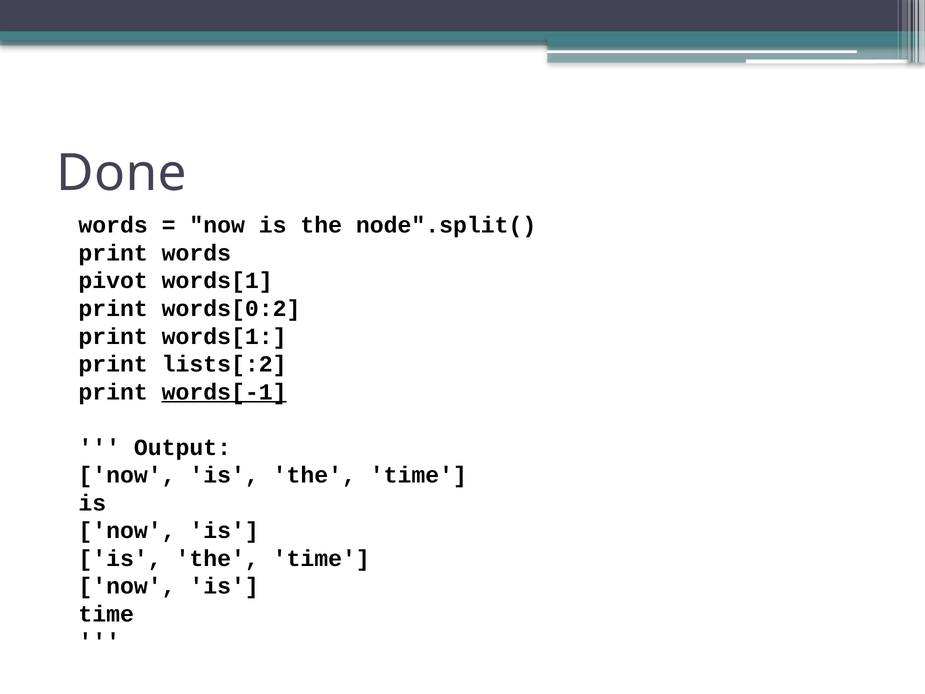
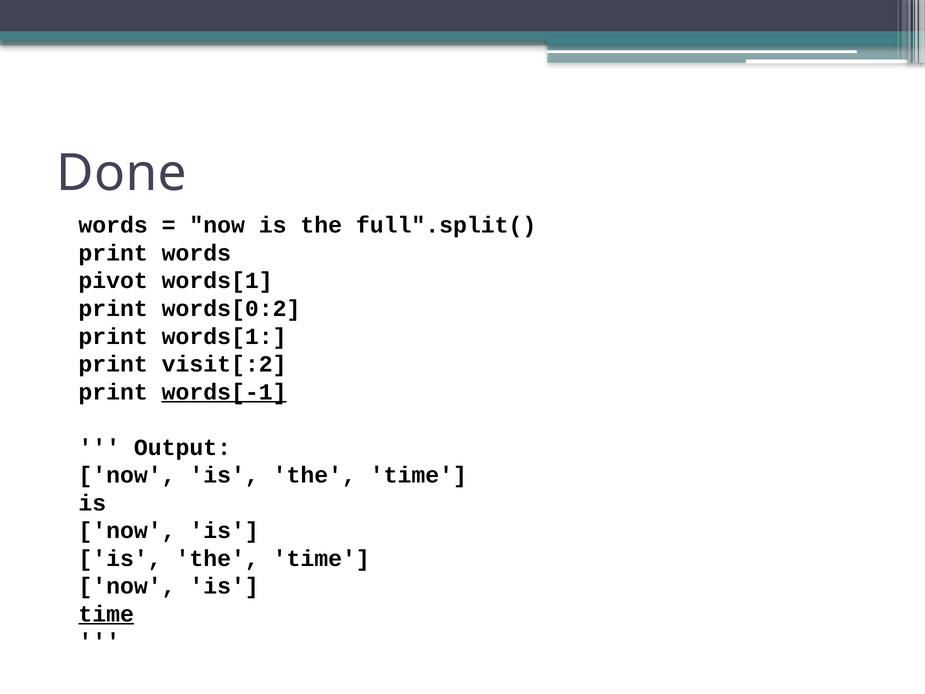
node".split(: node".split( -> full".split( (446, 225)
lists[:2: lists[:2 -> visit[:2 (224, 364)
time underline: none -> present (106, 614)
